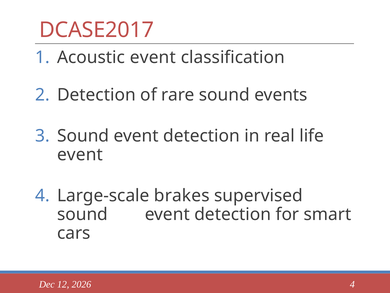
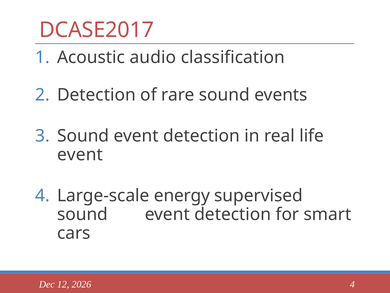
Acoustic event: event -> audio (153, 57)
brakes: brakes -> energy (182, 195)
